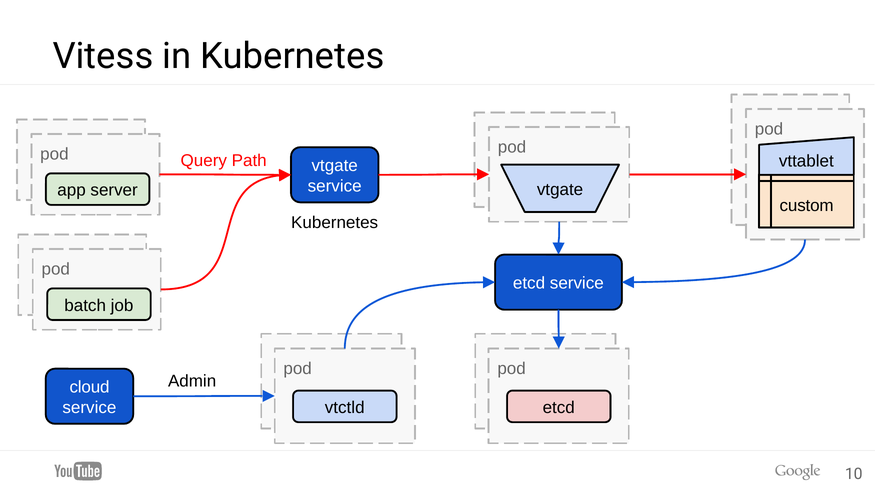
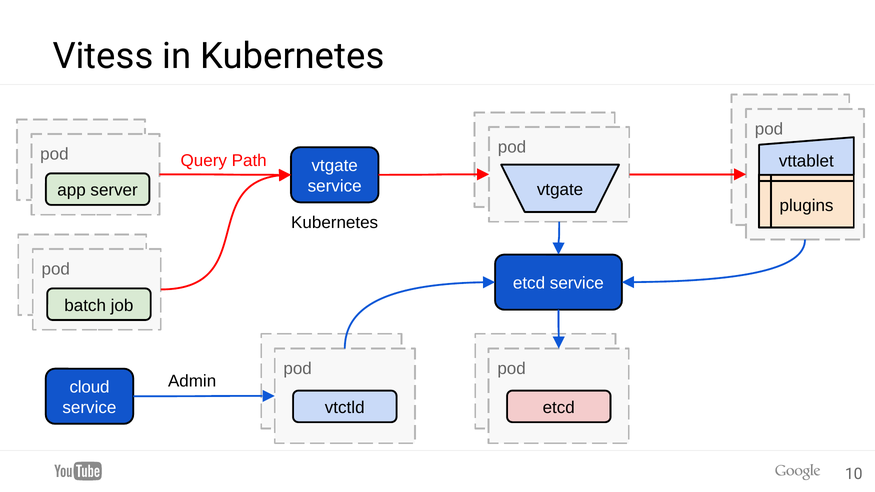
custom: custom -> plugins (807, 206)
